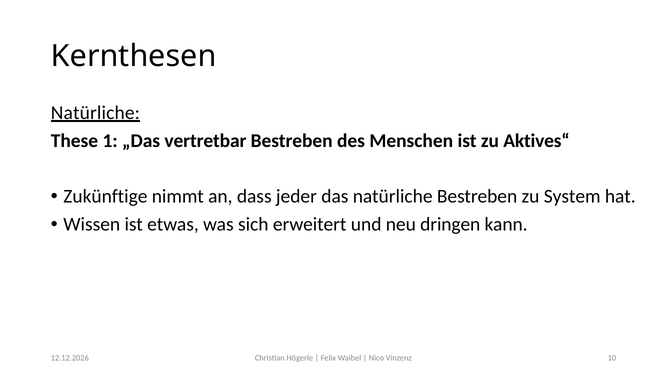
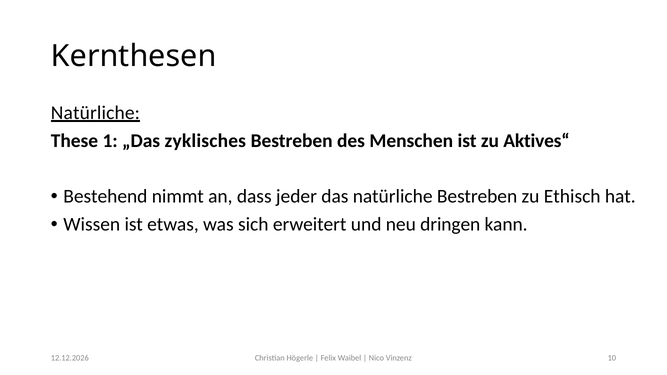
vertretbar: vertretbar -> zyklisches (205, 141)
Zukünftige: Zukünftige -> Bestehend (105, 197)
System: System -> Ethisch (572, 197)
